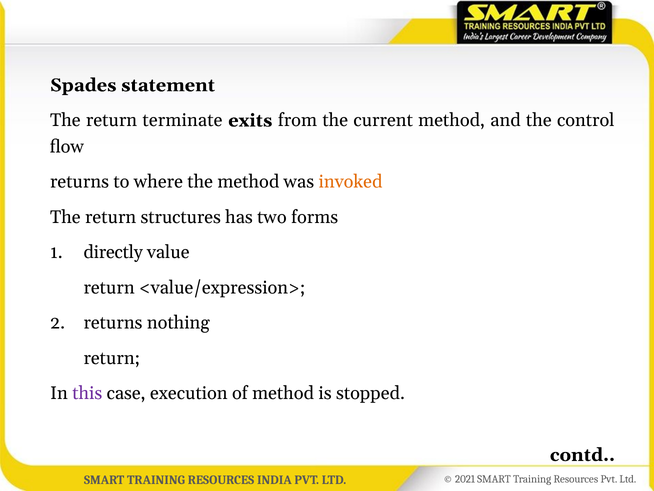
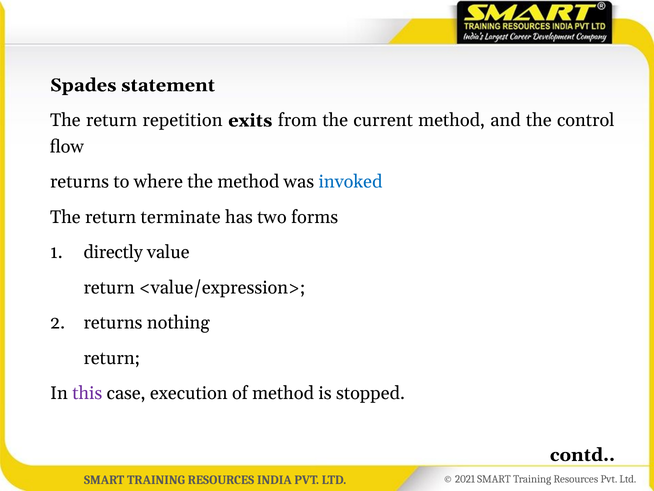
terminate: terminate -> repetition (183, 120)
invoked colour: orange -> blue (351, 182)
structures: structures -> terminate (181, 217)
